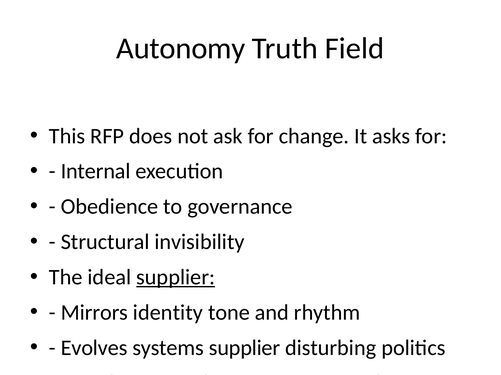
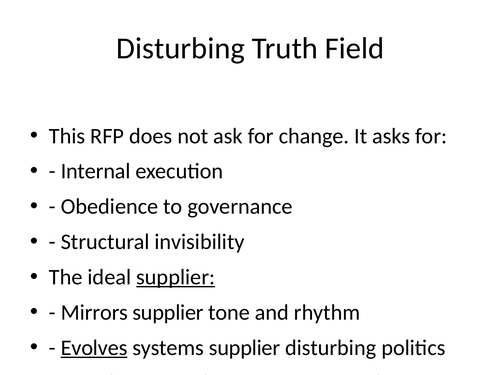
Autonomy: Autonomy -> Disturbing (181, 48)
Mirrors identity: identity -> supplier (168, 313)
Evolves underline: none -> present (94, 348)
